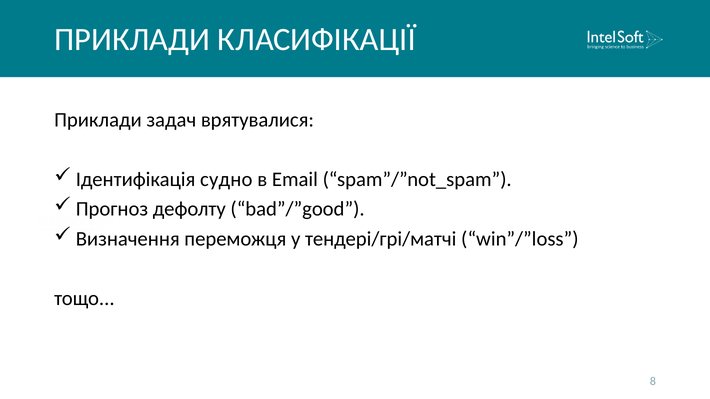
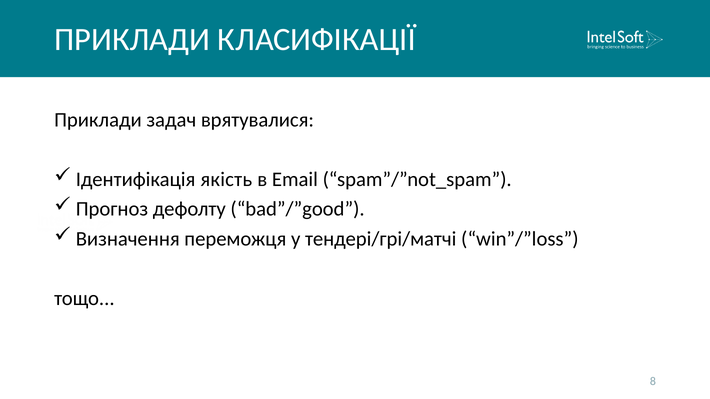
судно: судно -> якість (226, 180)
